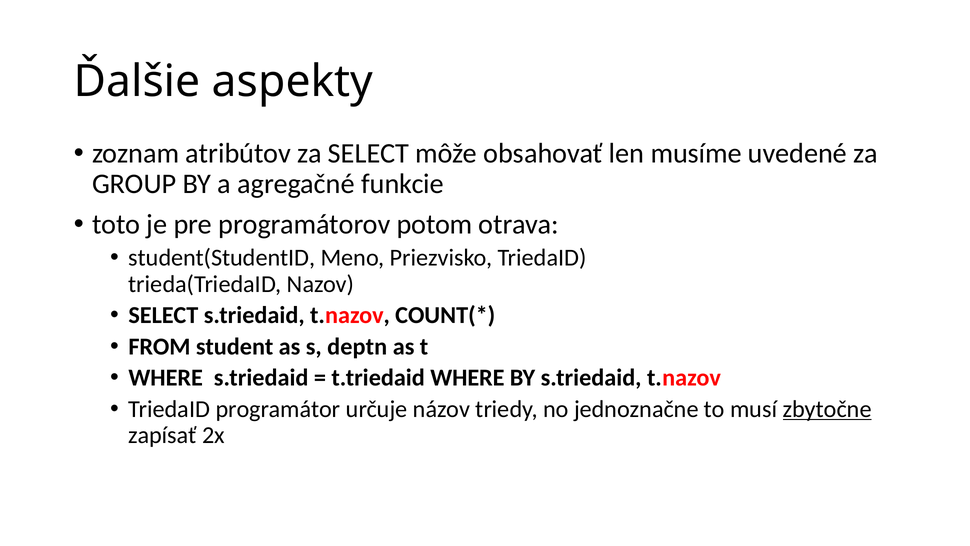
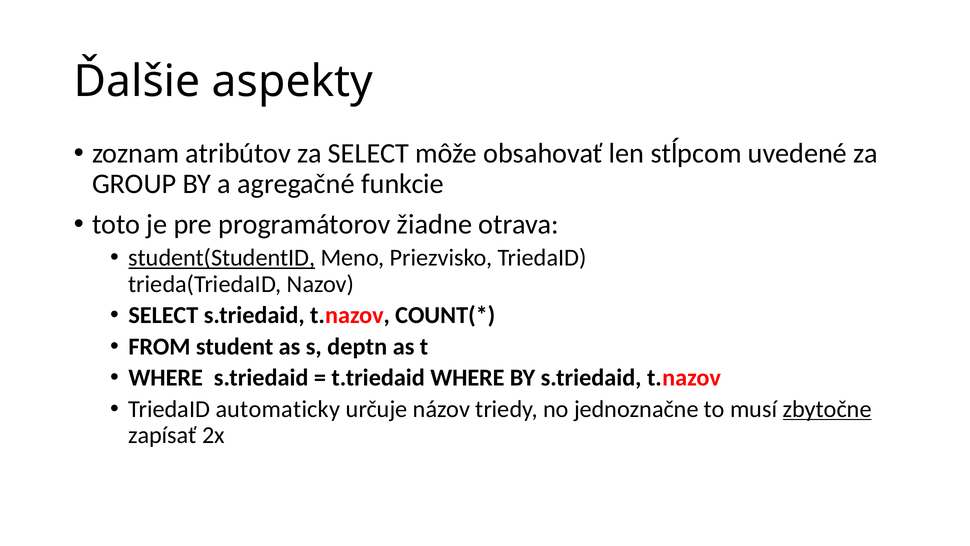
musíme: musíme -> stĺpcom (696, 153)
potom: potom -> žiadne (434, 224)
student(StudentID underline: none -> present (222, 258)
programátor: programátor -> automaticky (278, 409)
